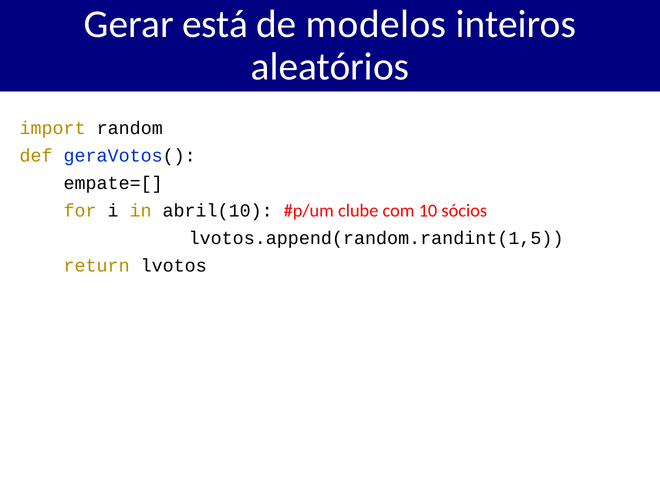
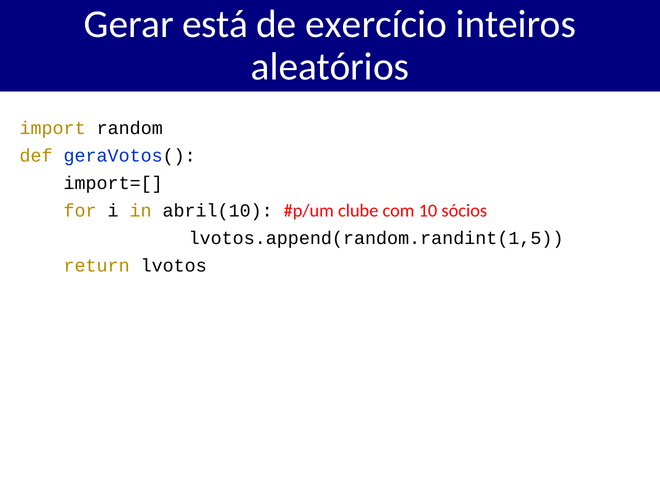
modelos: modelos -> exercício (376, 24)
empate=[: empate=[ -> import=[ (113, 183)
